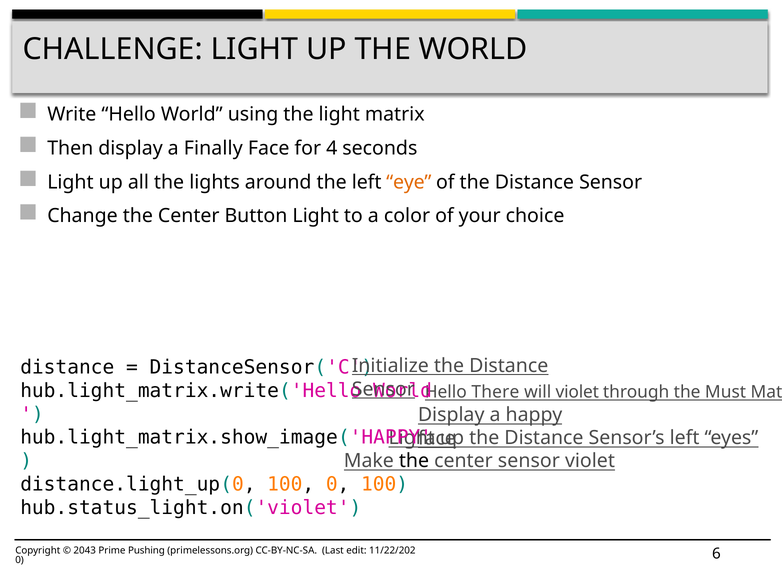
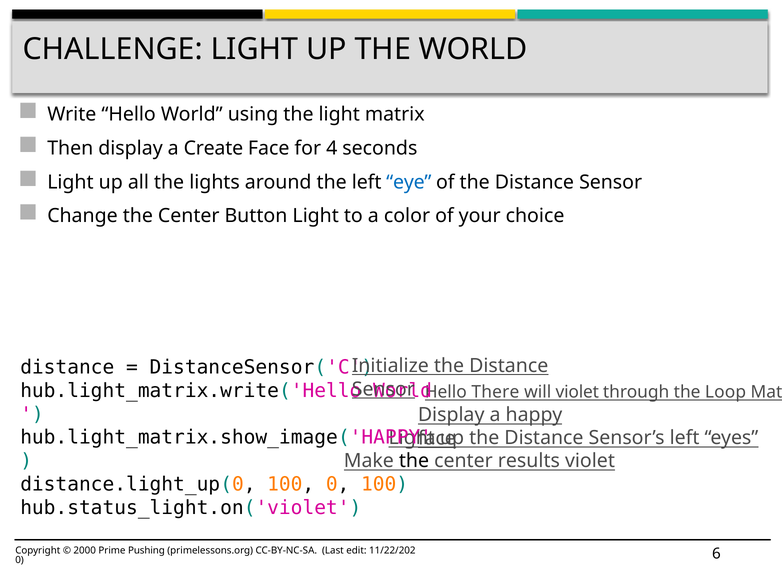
Finally: Finally -> Create (213, 148)
eye colour: orange -> blue (409, 182)
Must: Must -> Loop (726, 392)
center sensor: sensor -> results (529, 461)
2043: 2043 -> 2000 (85, 551)
